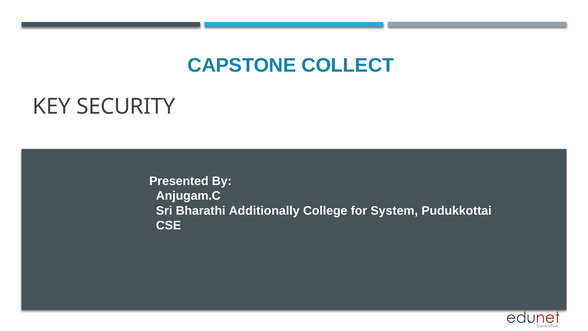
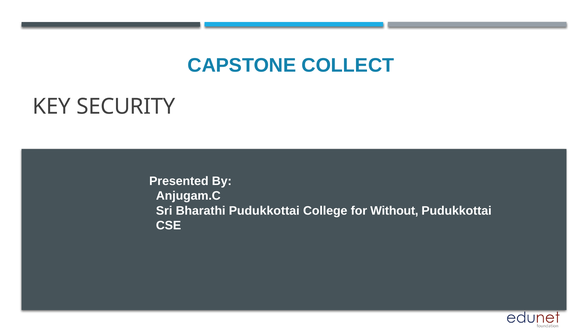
Bharathi Additionally: Additionally -> Pudukkottai (264, 210)
System: System -> Without (394, 210)
